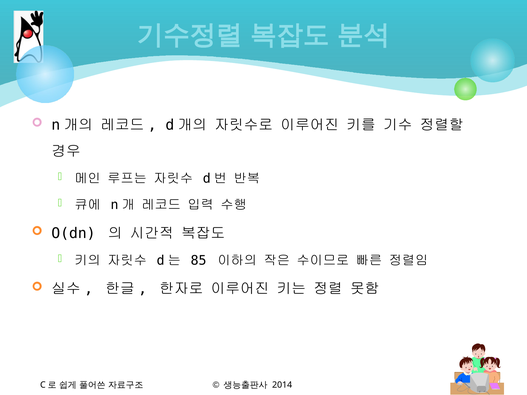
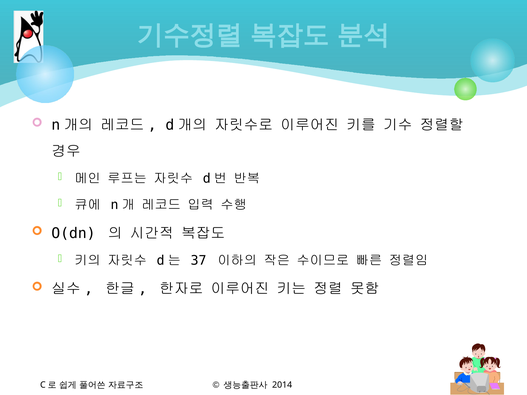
85: 85 -> 37 (199, 261)
